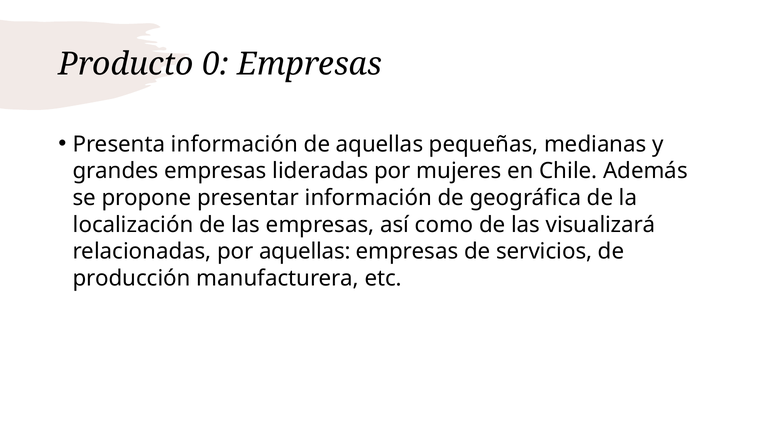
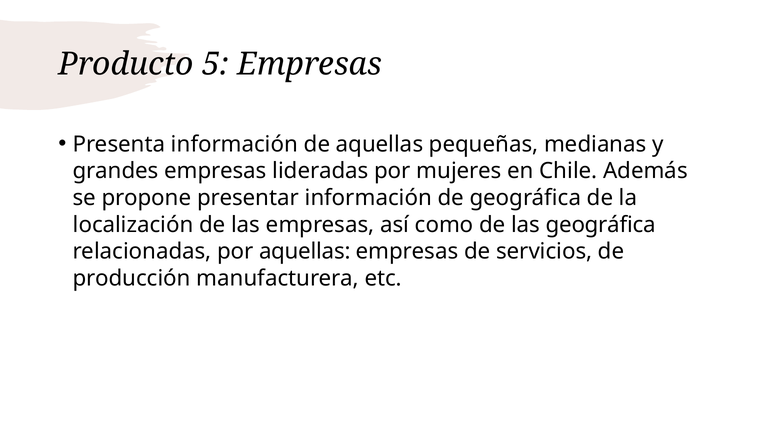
0: 0 -> 5 (216, 64)
las visualizará: visualizará -> geográfica (601, 225)
